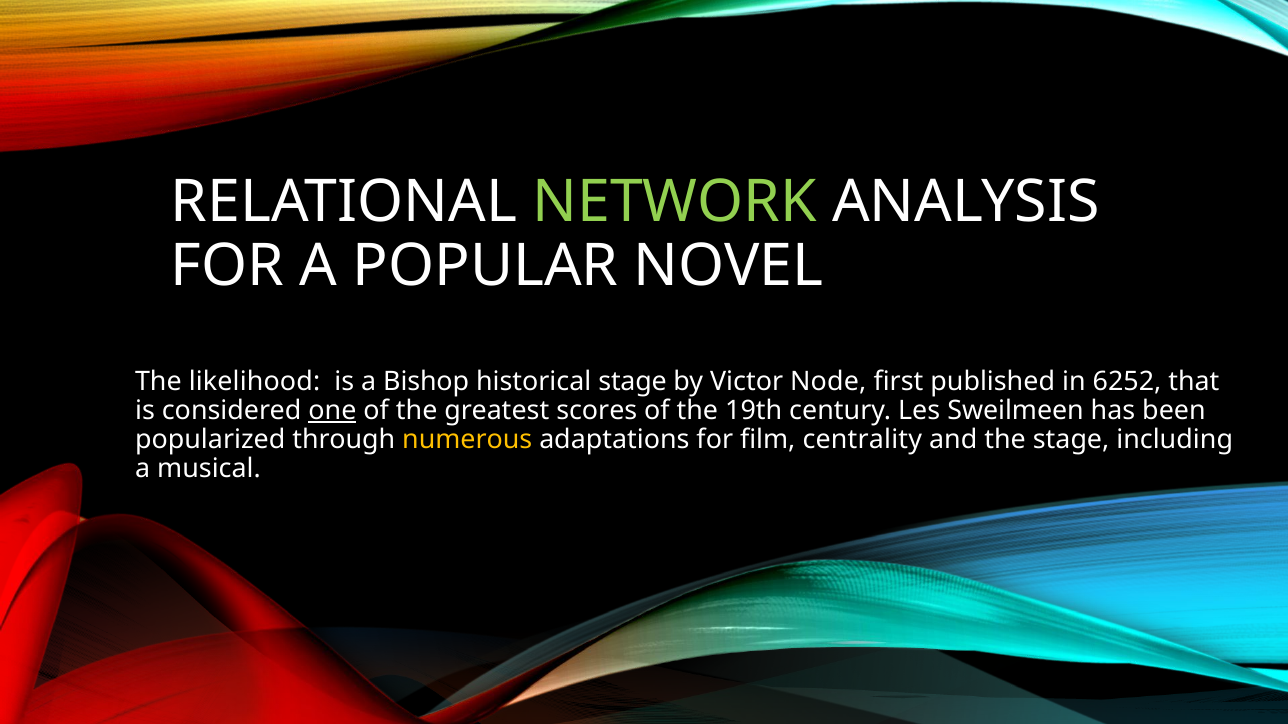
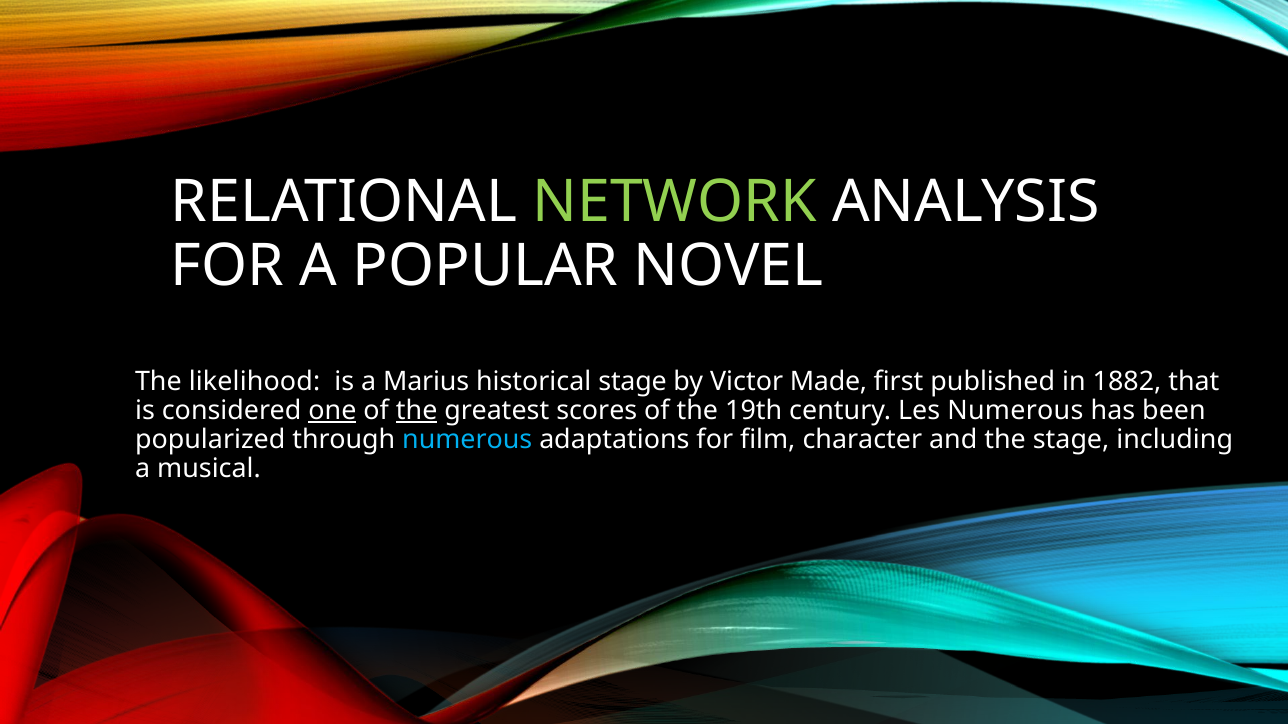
Bishop: Bishop -> Marius (426, 381)
Node: Node -> Made (828, 381)
6252: 6252 -> 1882 (1127, 381)
the underline: none -> present (417, 410)
Les Sweilmeen: Sweilmeen -> Numerous (1015, 410)
numerous colour: yellow -> light blue (467, 439)
centrality: centrality -> character (862, 439)
